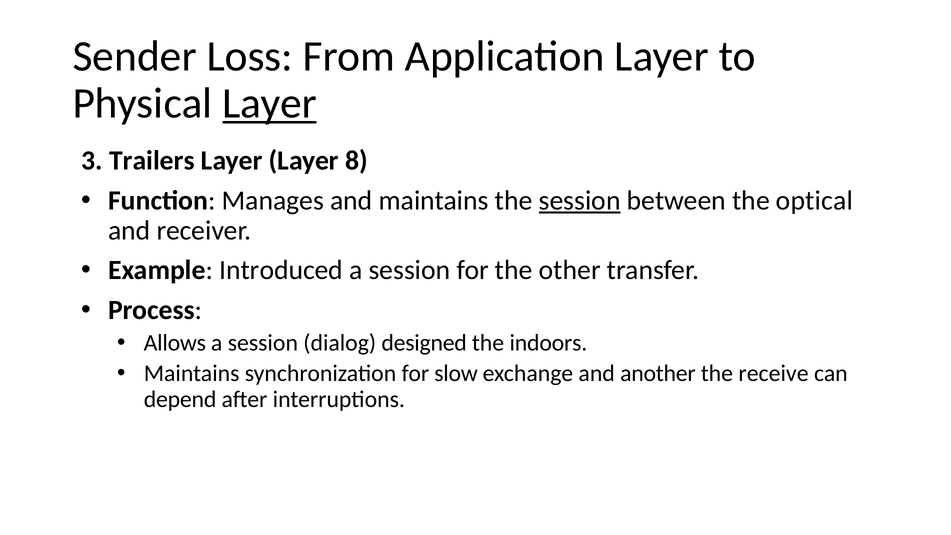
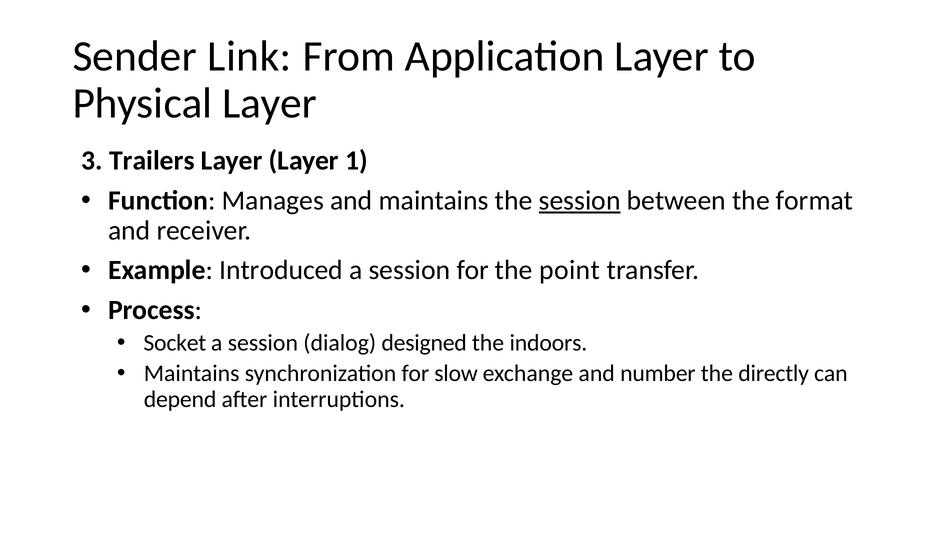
Loss: Loss -> Link (249, 56)
Layer underline: present -> none (270, 103)
8: 8 -> 1 (356, 161)
optical: optical -> format (815, 201)
other: other -> point (570, 270)
Allows: Allows -> Socket (175, 343)
another: another -> number (658, 373)
receive: receive -> directly (774, 373)
